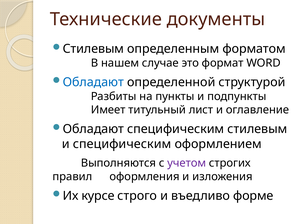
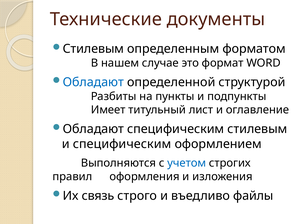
учетом colour: purple -> blue (187, 163)
курсе: курсе -> связь (98, 196)
форме: форме -> файлы (253, 196)
